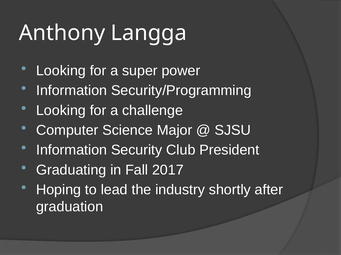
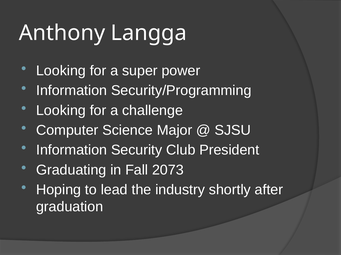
2017: 2017 -> 2073 (168, 170)
